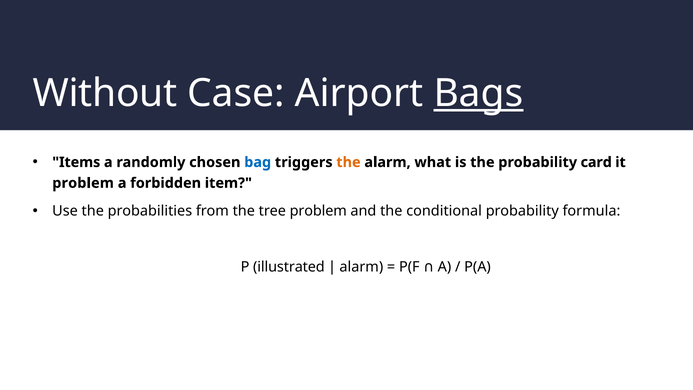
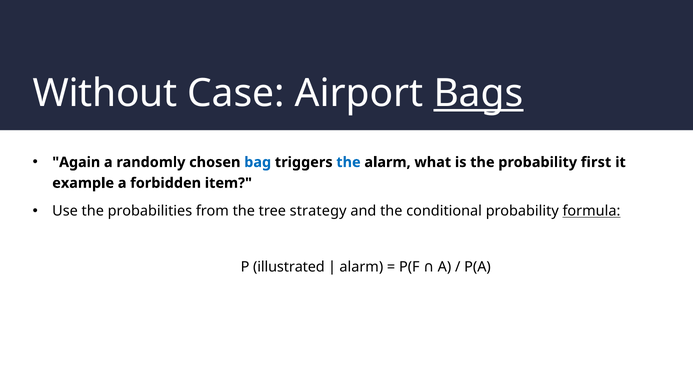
Items: Items -> Again (76, 162)
the colour: orange -> blue (348, 162)
card: card -> first (596, 162)
problem: problem -> example (83, 183)
tree problem: problem -> strategy (318, 211)
formula underline: none -> present (591, 211)
